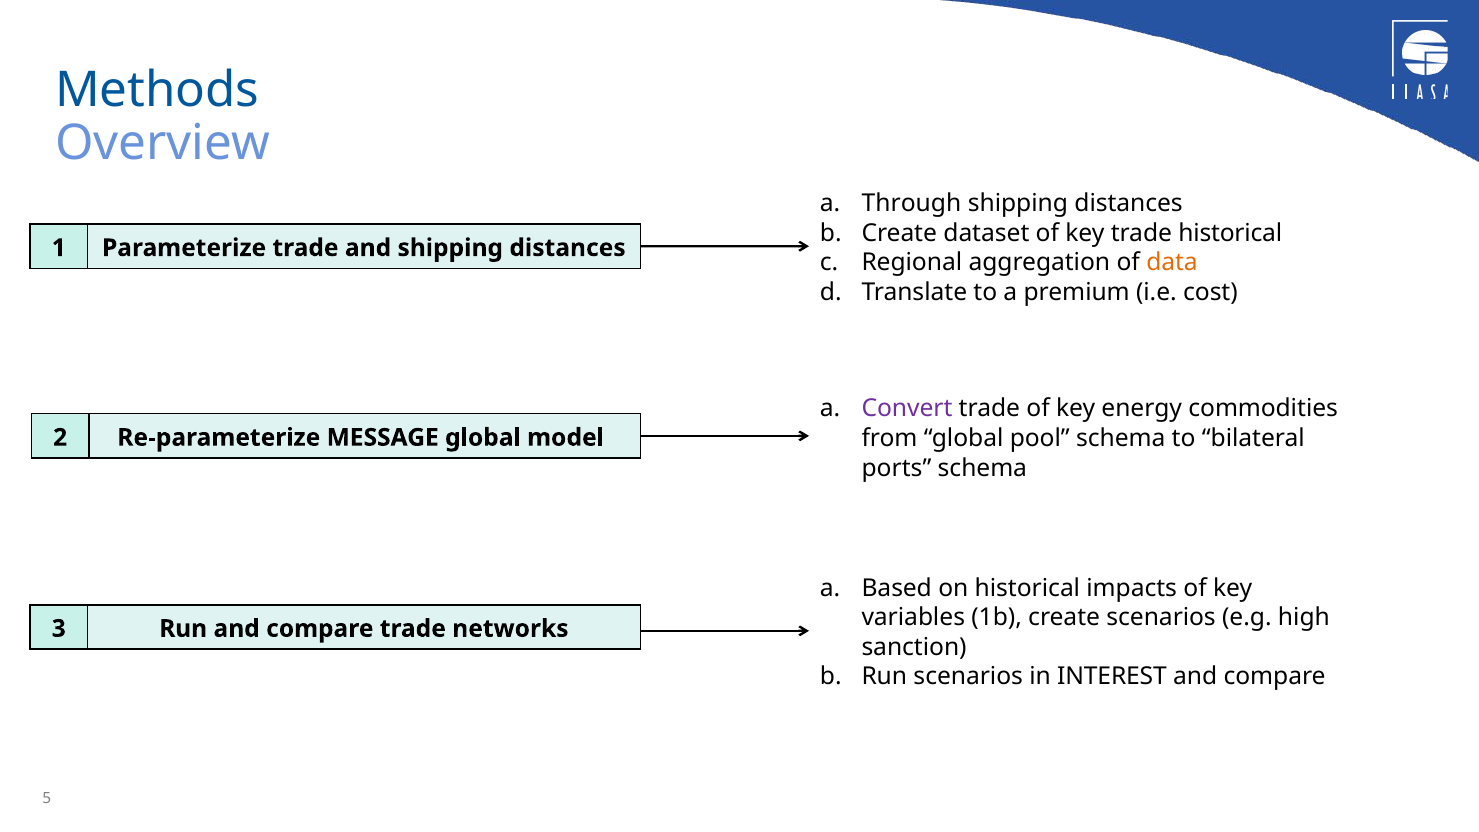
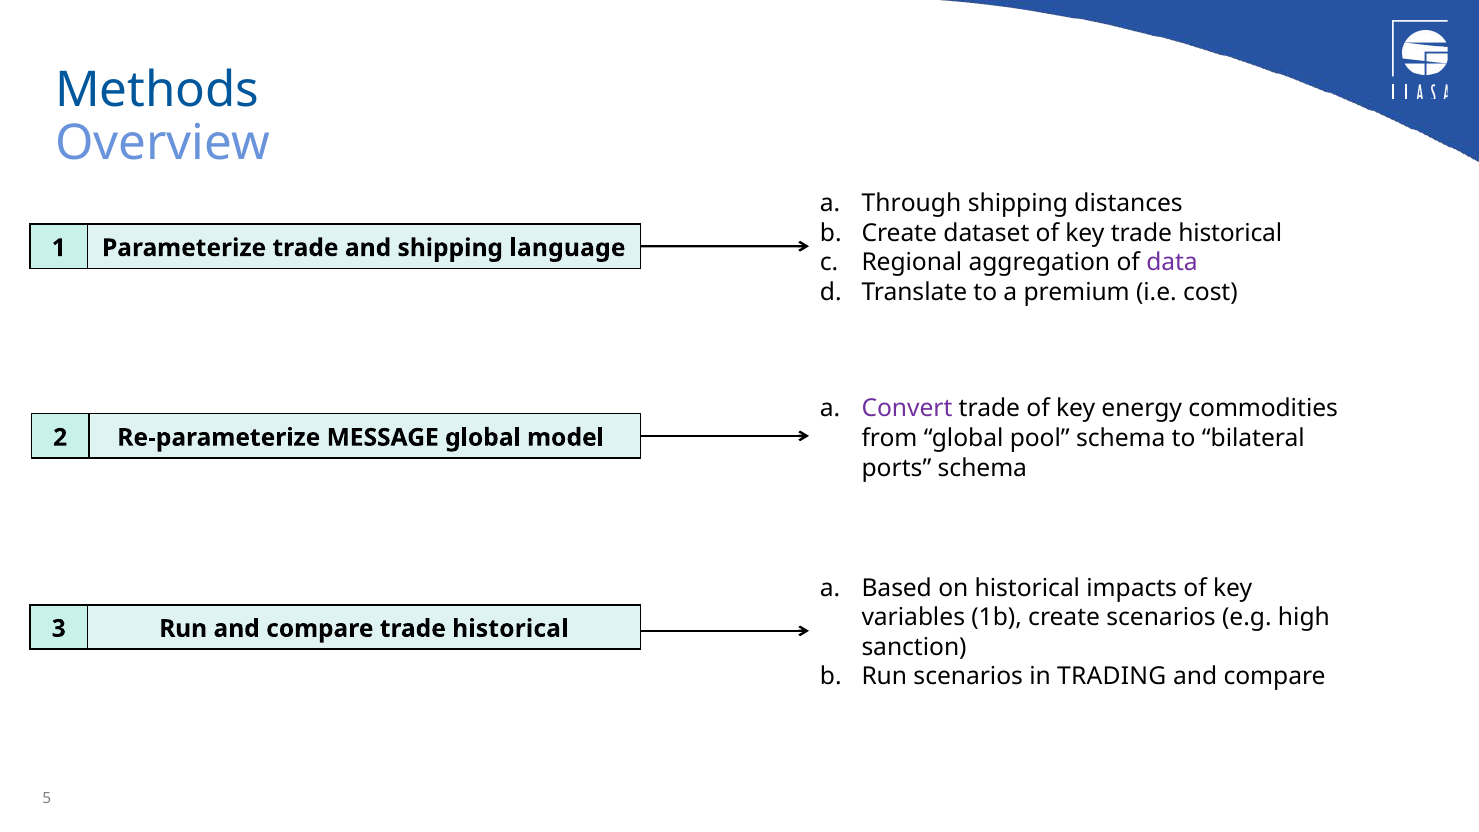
and shipping distances: distances -> language (567, 248)
data colour: orange -> purple (1172, 263)
compare trade networks: networks -> historical (510, 629)
INTEREST: INTEREST -> TRADING (1112, 677)
